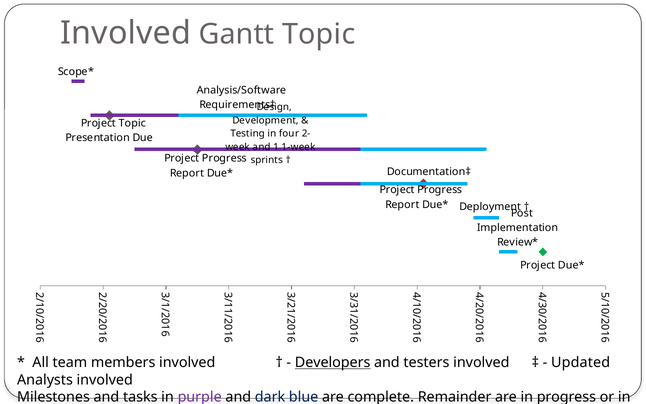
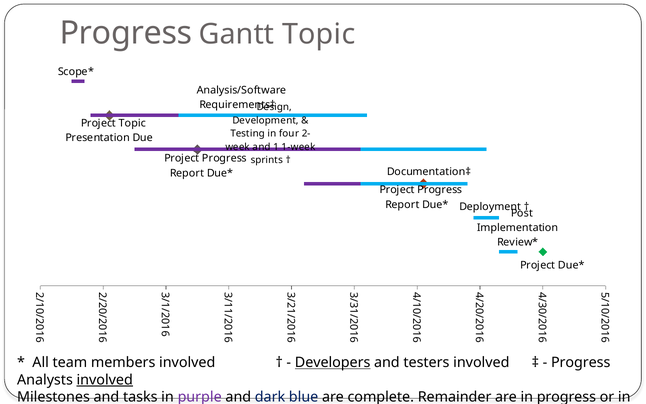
Involved: Involved -> Progress (126, 33)
Updated: Updated -> Progress (581, 362)
involved underline: none -> present (105, 380)
